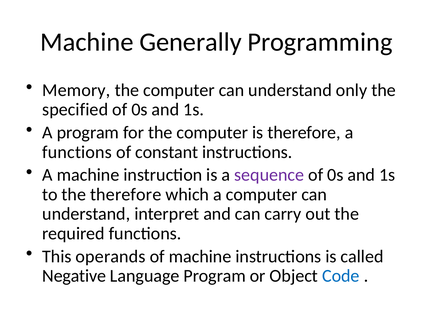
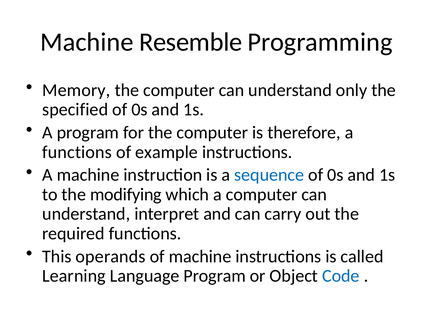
Generally: Generally -> Resemble (191, 42)
constant: constant -> example (167, 152)
sequence colour: purple -> blue (269, 175)
the therefore: therefore -> modifying (126, 194)
Negative: Negative -> Learning (74, 276)
